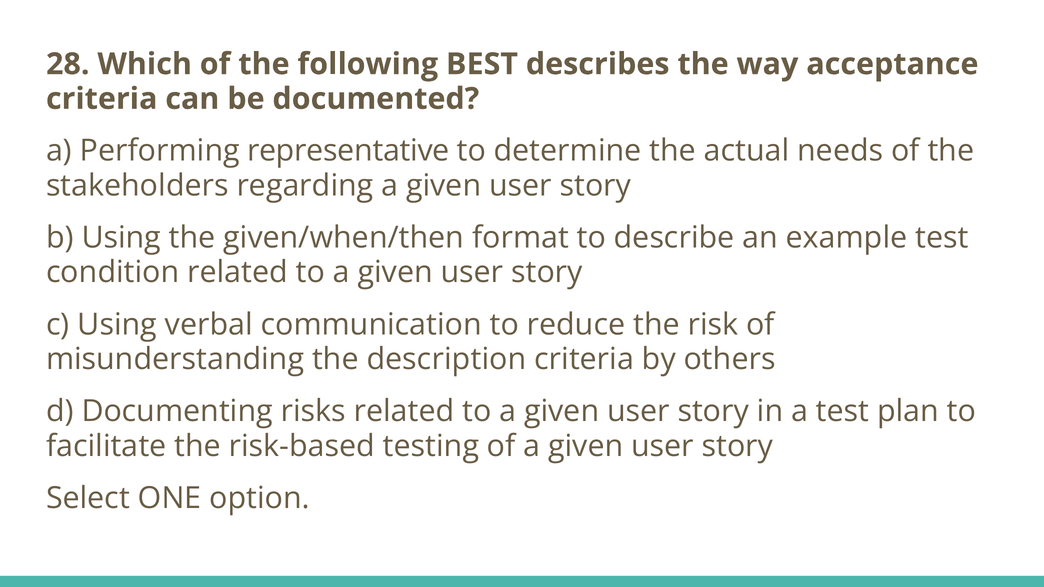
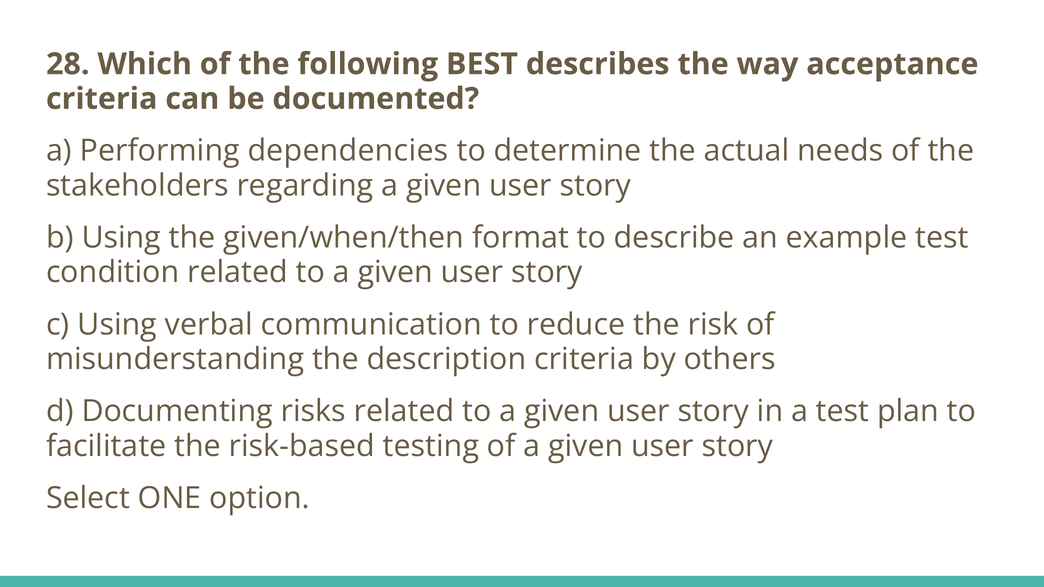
representative: representative -> dependencies (348, 151)
